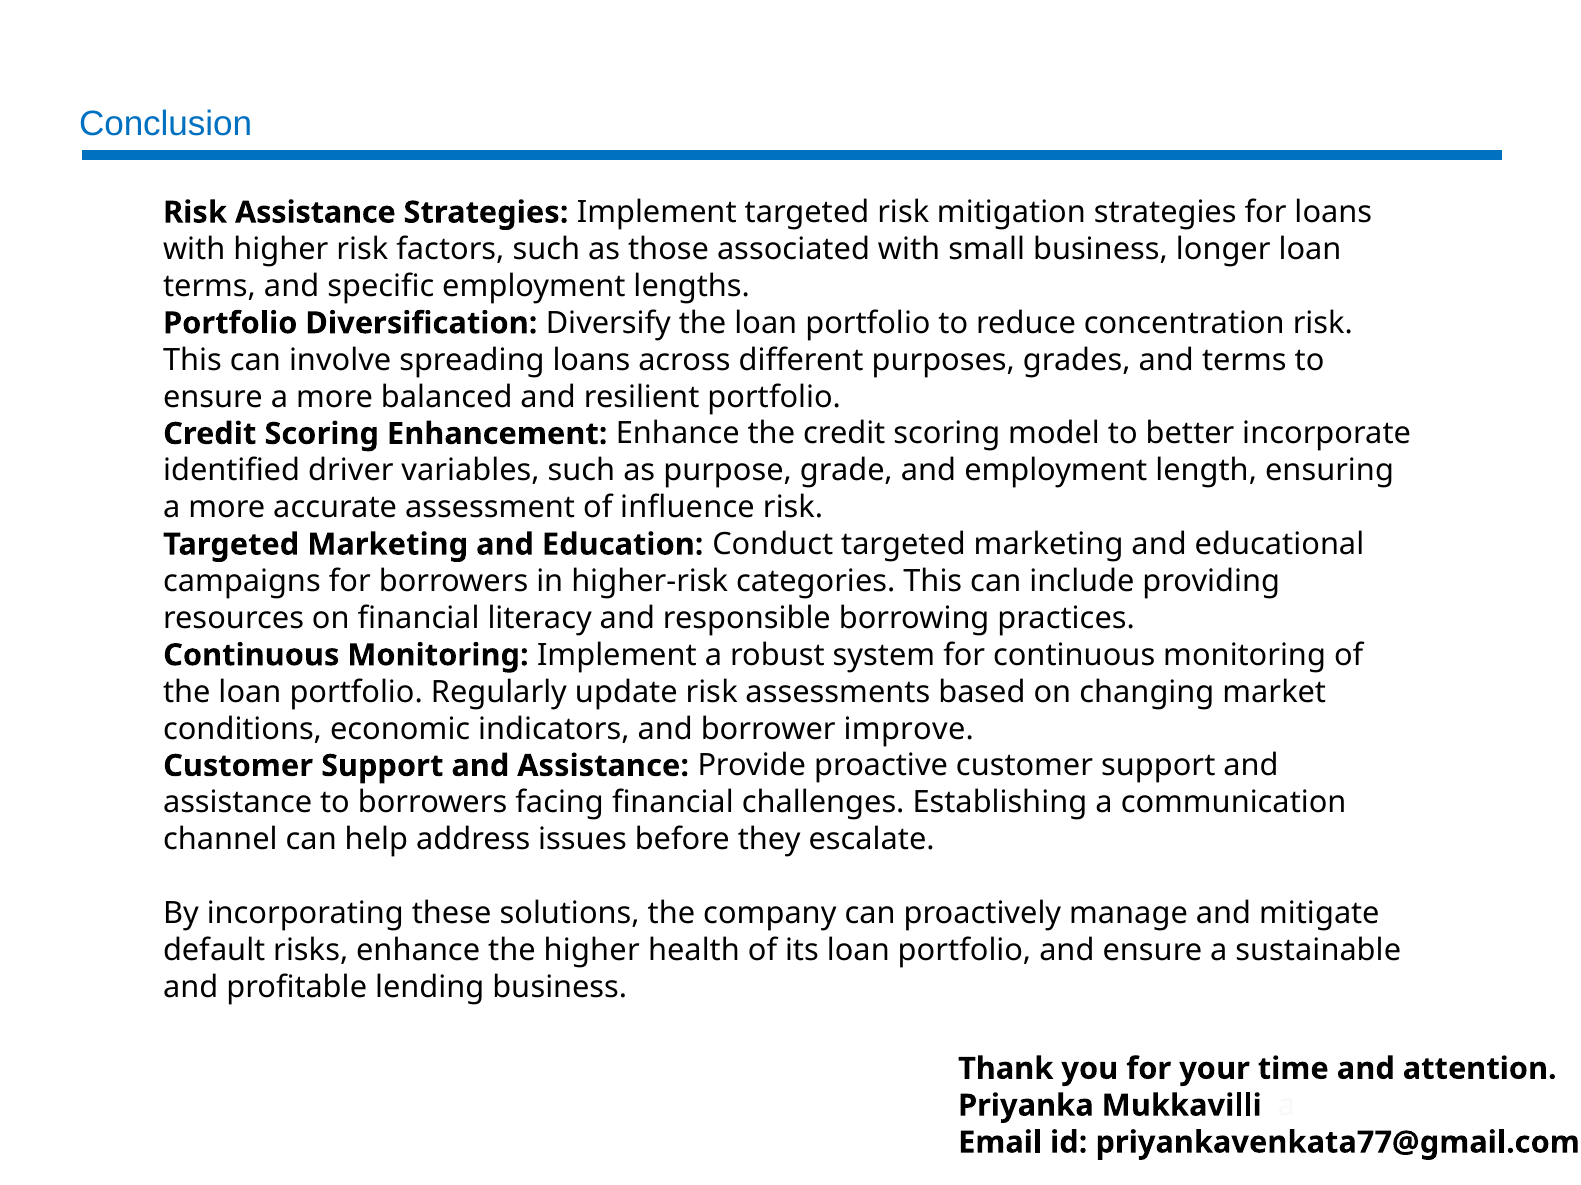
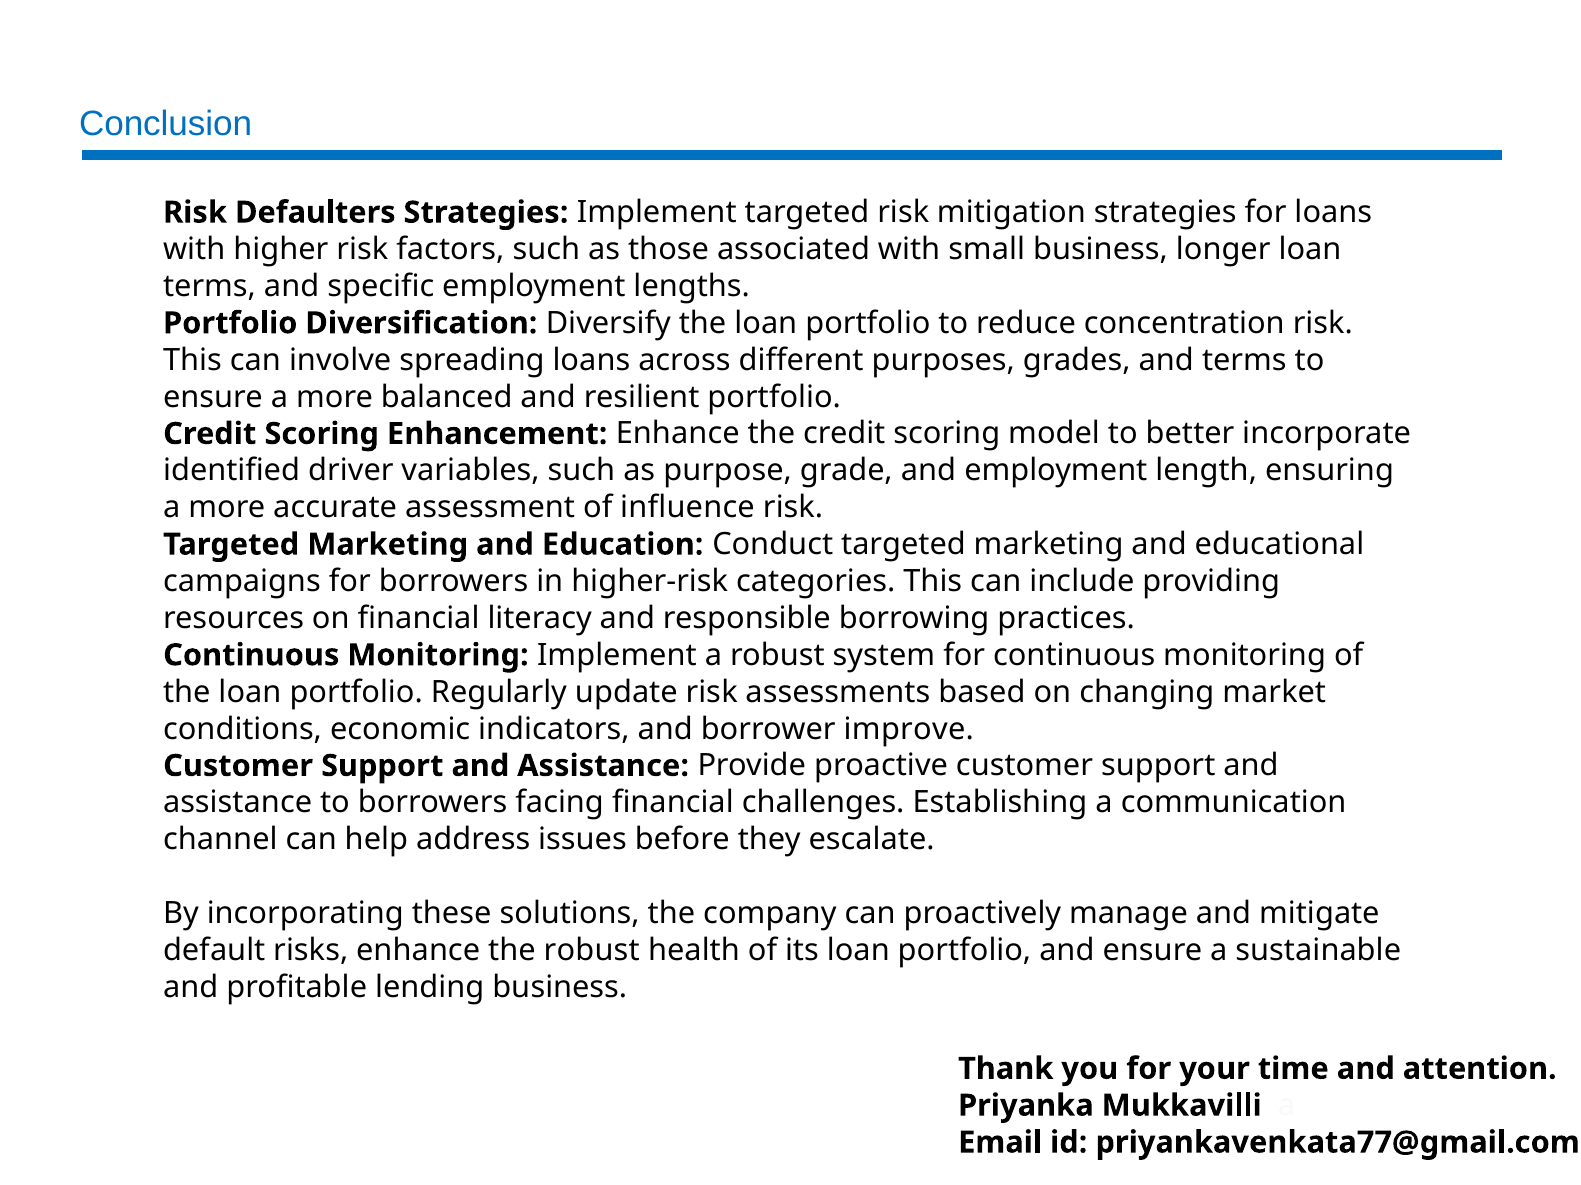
Risk Assistance: Assistance -> Defaulters (315, 213)
the higher: higher -> robust (592, 951)
